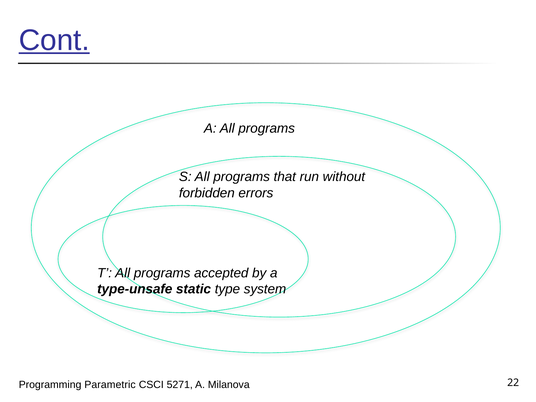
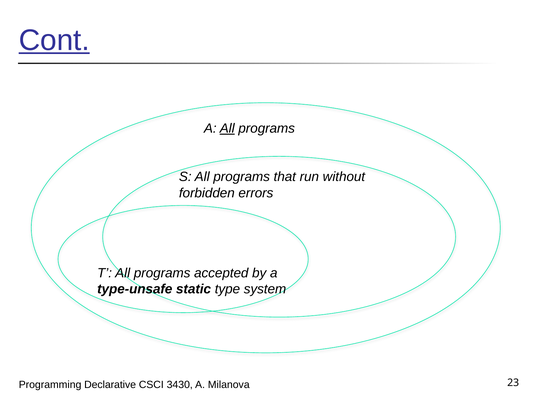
All underline: none -> present (227, 128)
Parametric: Parametric -> Declarative (110, 385)
5271: 5271 -> 3430 (180, 385)
22: 22 -> 23 (513, 383)
